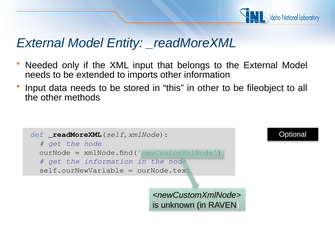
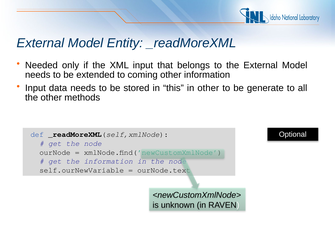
imports: imports -> coming (143, 75)
fileobject: fileobject -> generate (265, 88)
